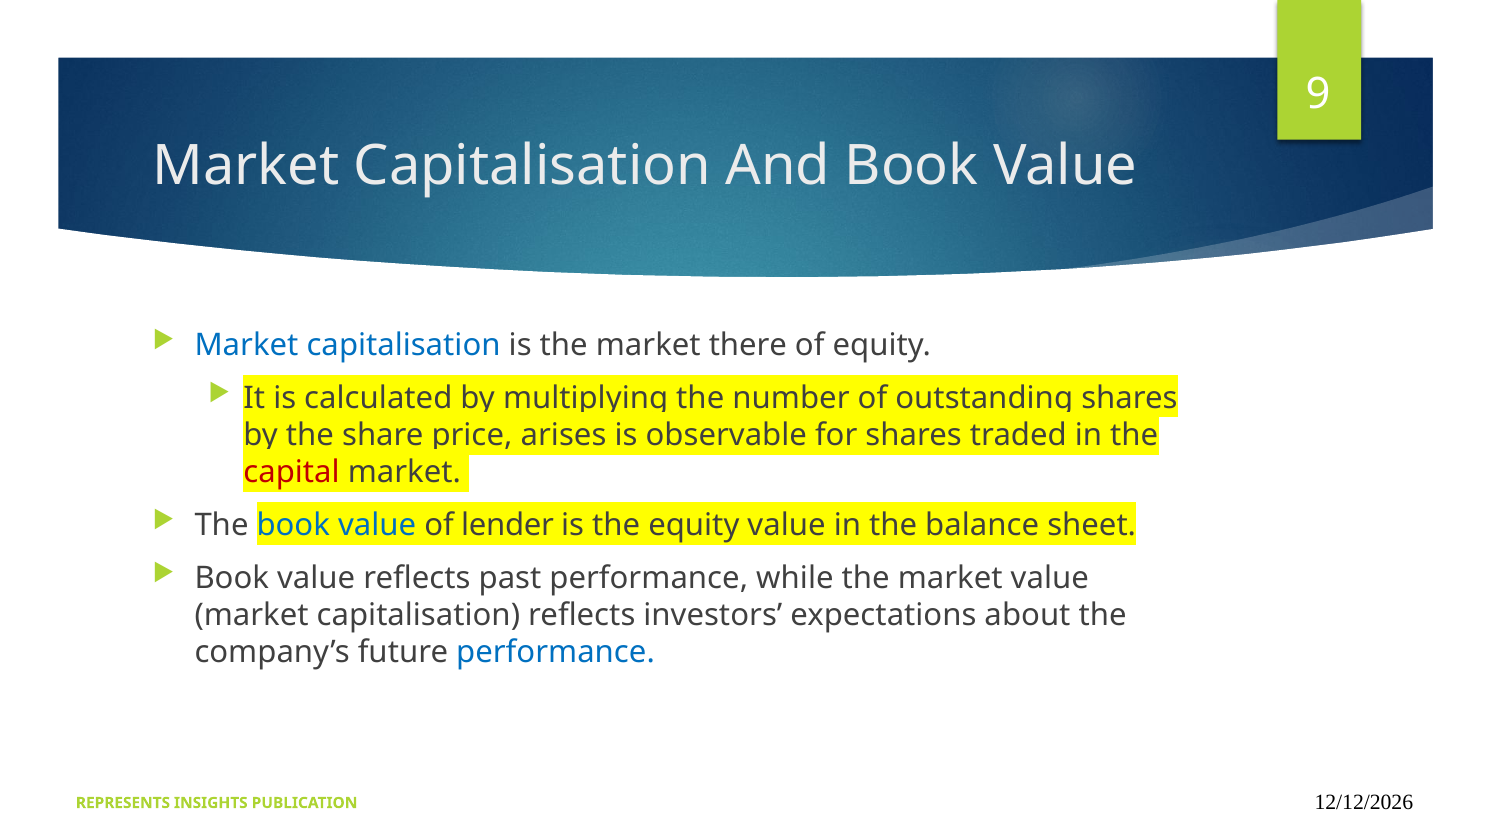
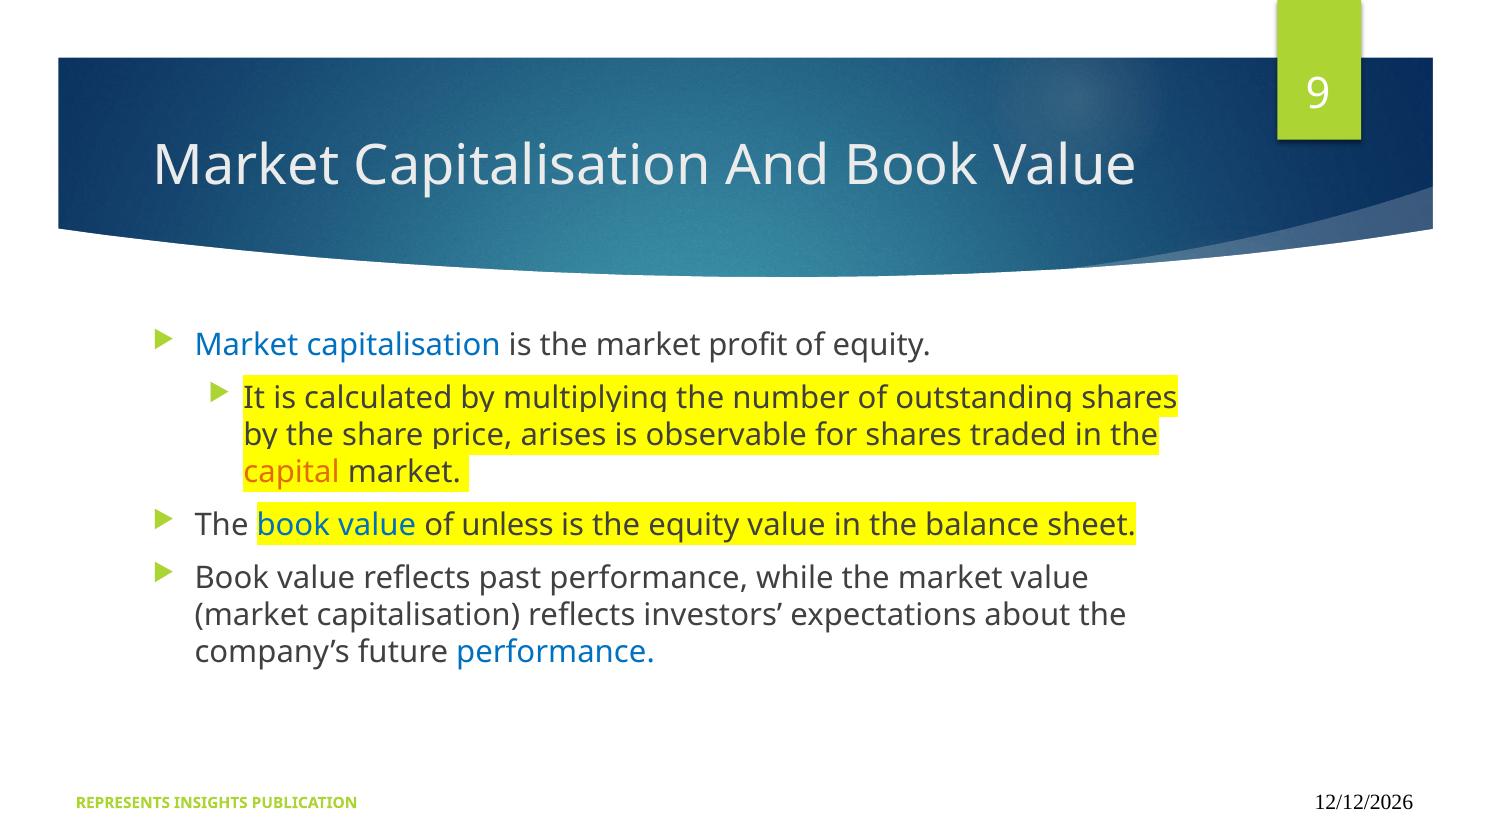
there: there -> profit (748, 345)
capital colour: red -> orange (292, 473)
lender: lender -> unless (508, 525)
